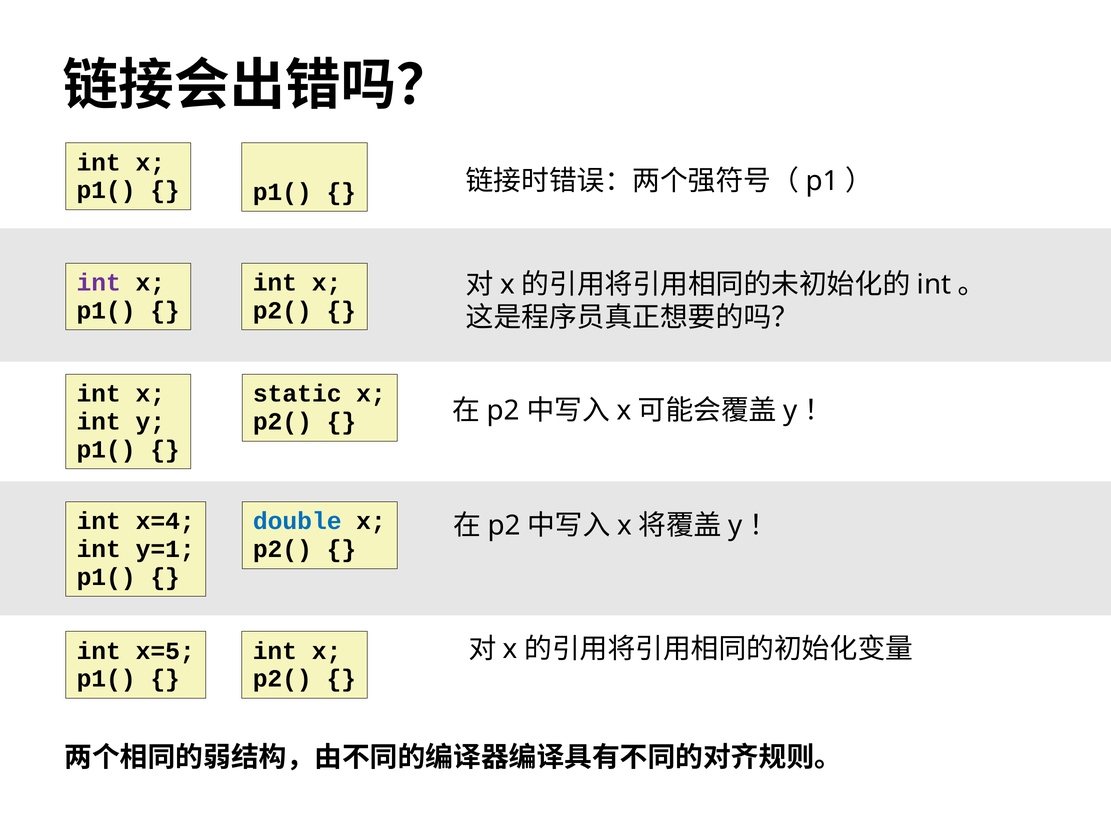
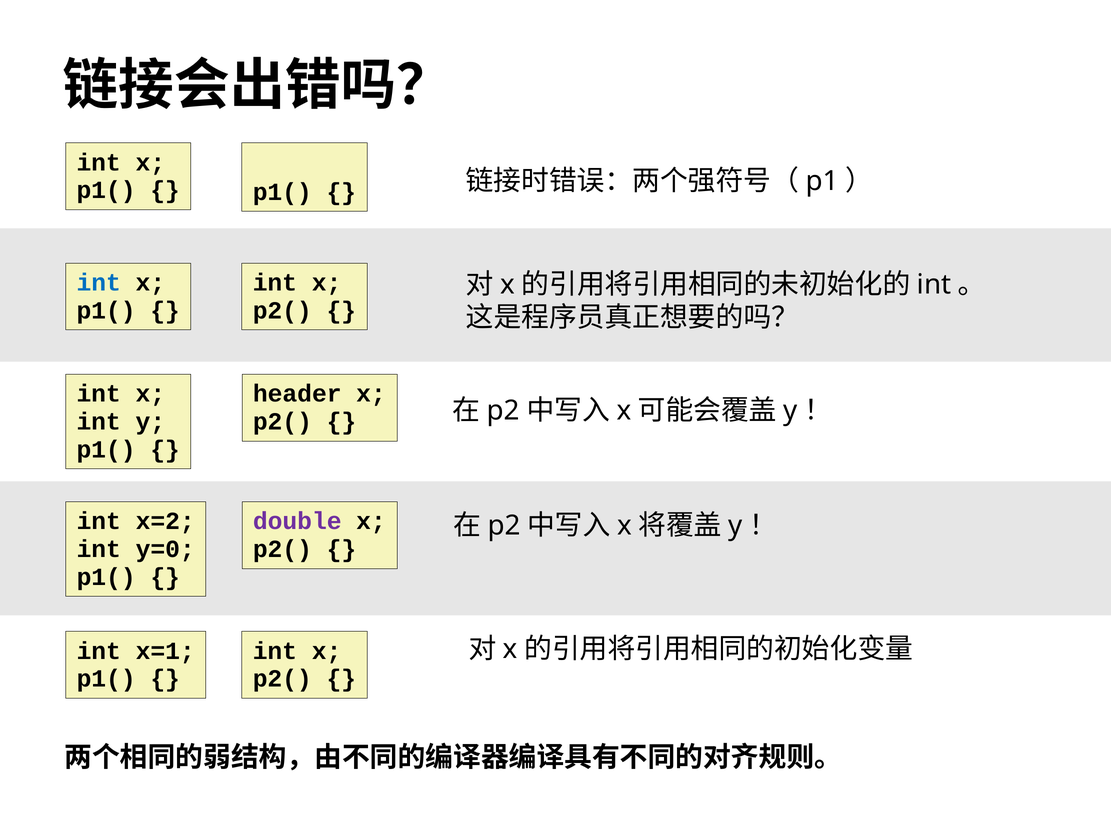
int colour: purple -> blue (99, 283)
static: static -> header (297, 394)
x=4: x=4 -> x=2 (165, 521)
double colour: blue -> purple (297, 521)
y=1: y=1 -> y=0 (165, 549)
x=5: x=5 -> x=1 (165, 651)
